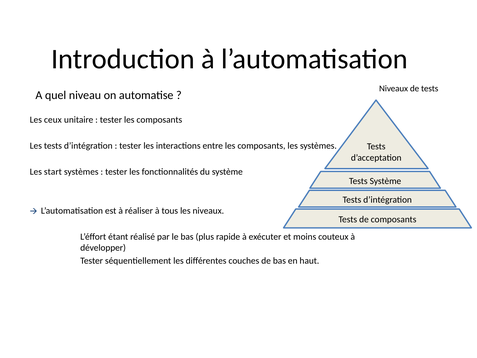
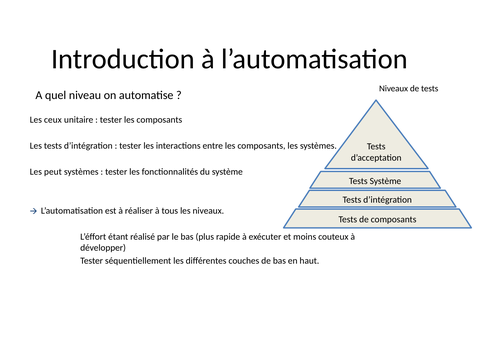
start: start -> peut (53, 172)
